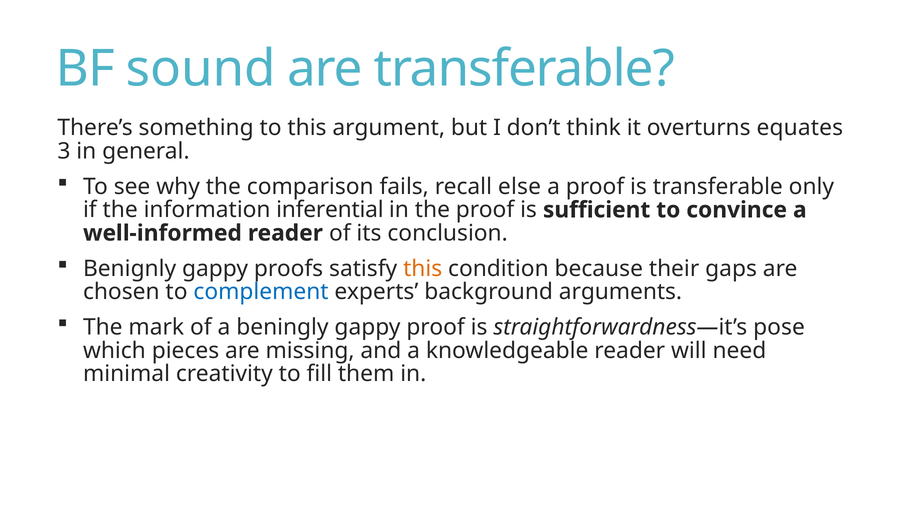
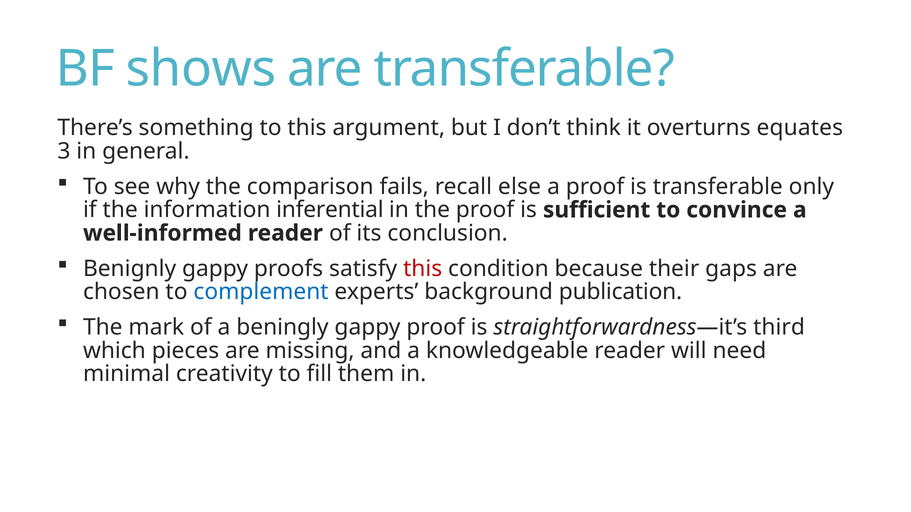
sound: sound -> shows (201, 69)
this colour: orange -> red (423, 269)
arguments: arguments -> publication (621, 292)
pose: pose -> third (779, 328)
